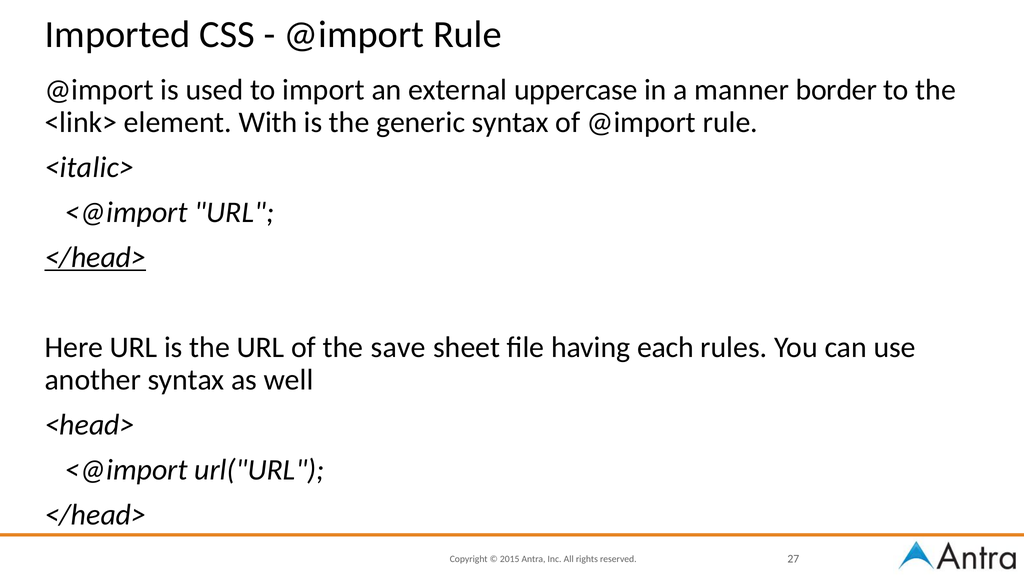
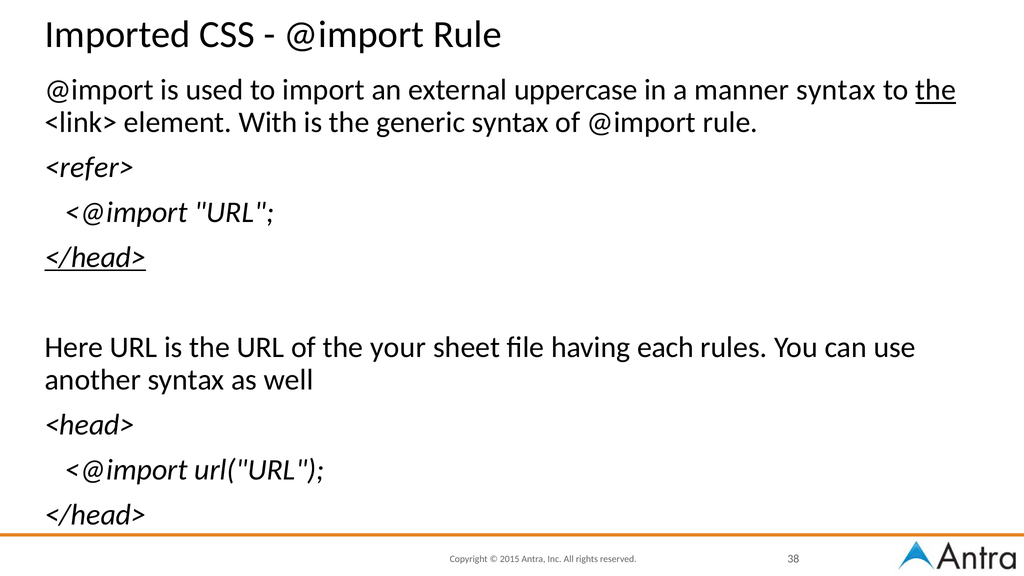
manner border: border -> syntax (836, 90)
the underline: none -> present (936, 90)
<italic>: <italic> -> <refer> (89, 167)
save: save -> your (398, 348)
27: 27 -> 38 (793, 559)
